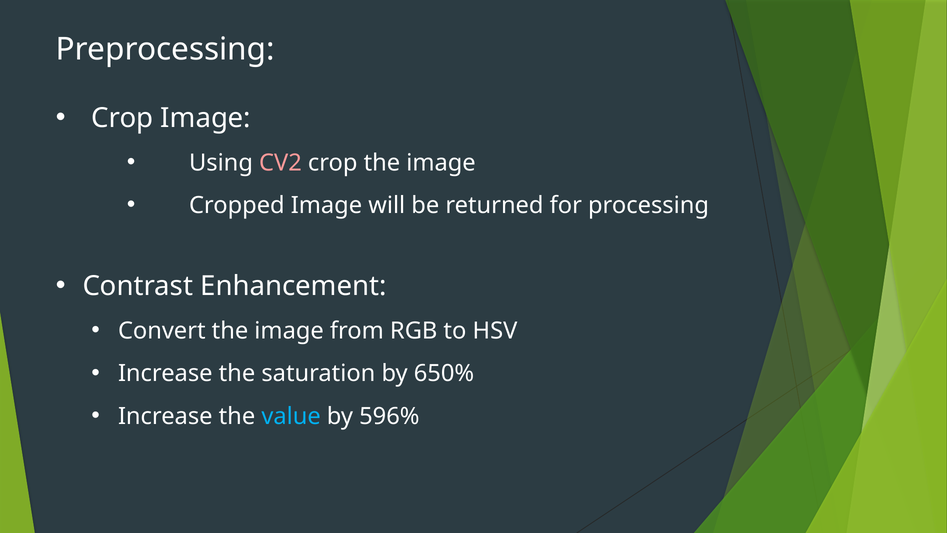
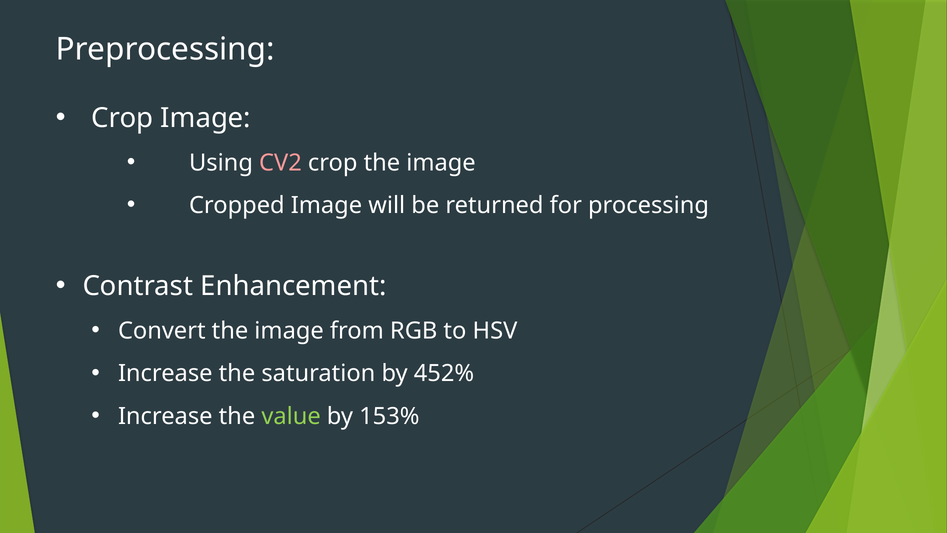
650%: 650% -> 452% (444, 373)
value colour: light blue -> light green (291, 416)
596%: 596% -> 153% (389, 416)
